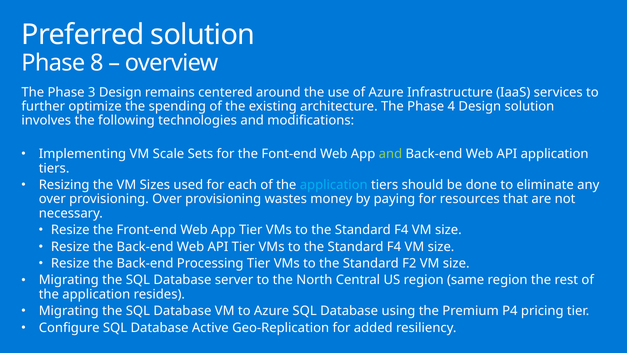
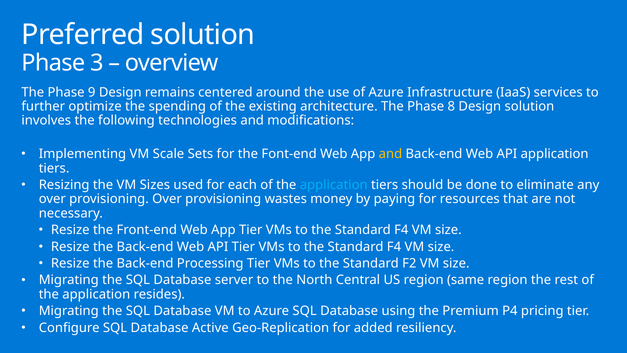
8: 8 -> 3 (97, 63)
3: 3 -> 9 (92, 92)
4: 4 -> 8 (451, 106)
and colour: light green -> yellow (390, 154)
